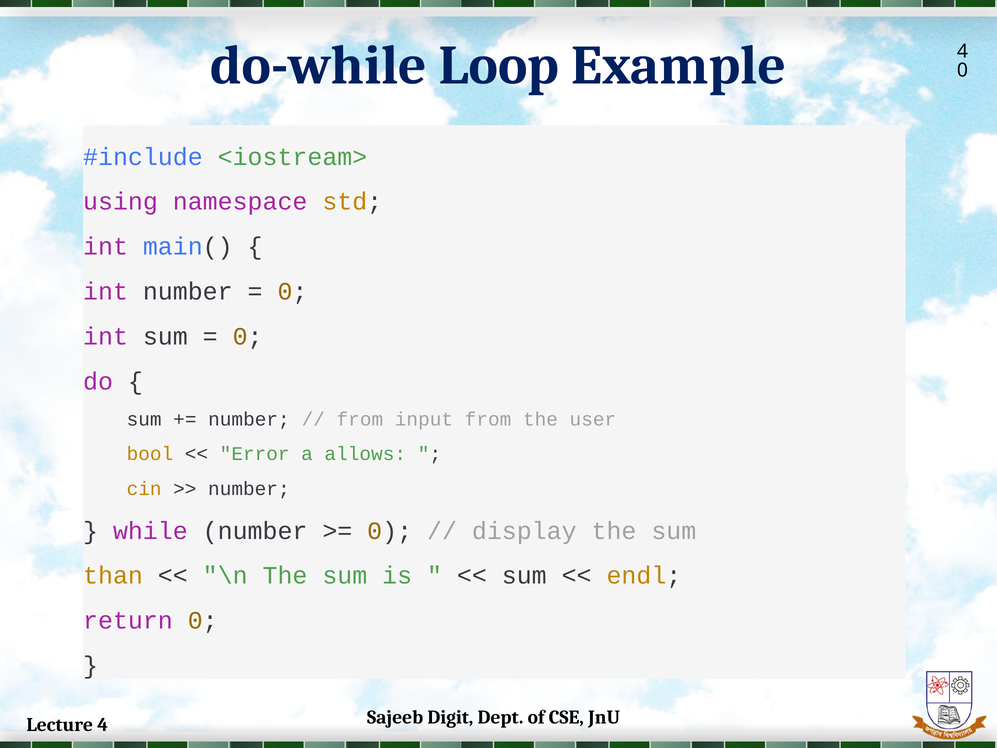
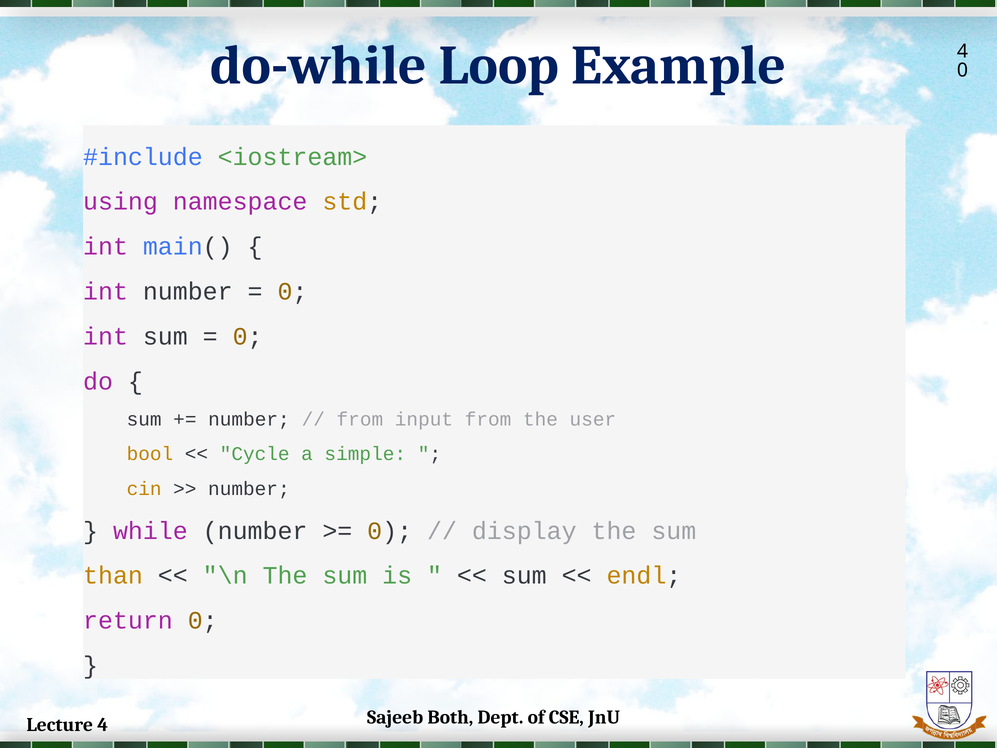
Error: Error -> Cycle (255, 454)
allows: allows -> simple (365, 454)
Digit: Digit -> Both (450, 717)
